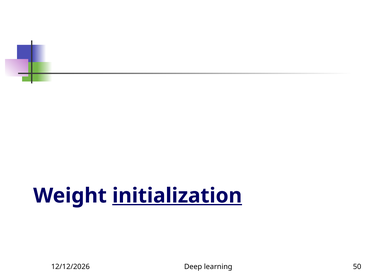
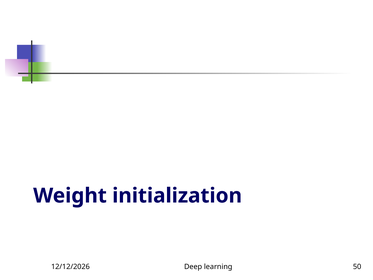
initialization underline: present -> none (177, 196)
